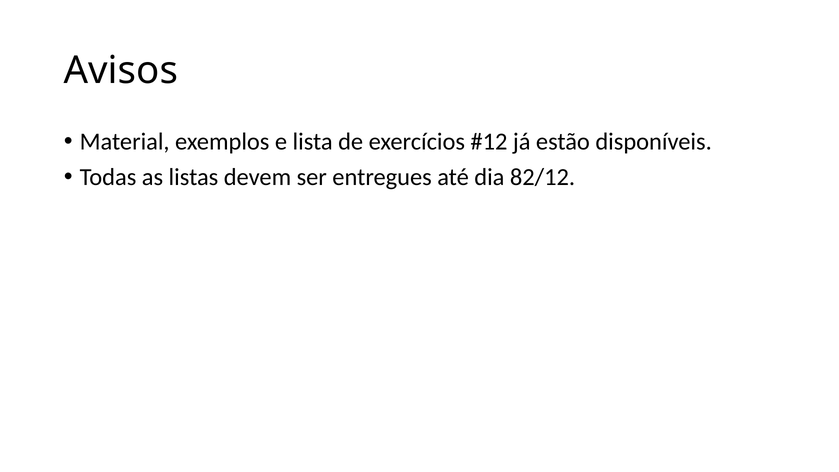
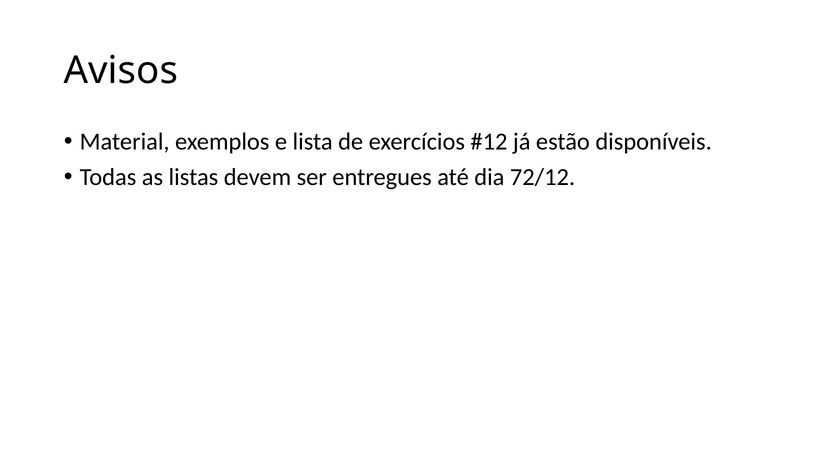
82/12: 82/12 -> 72/12 (543, 177)
